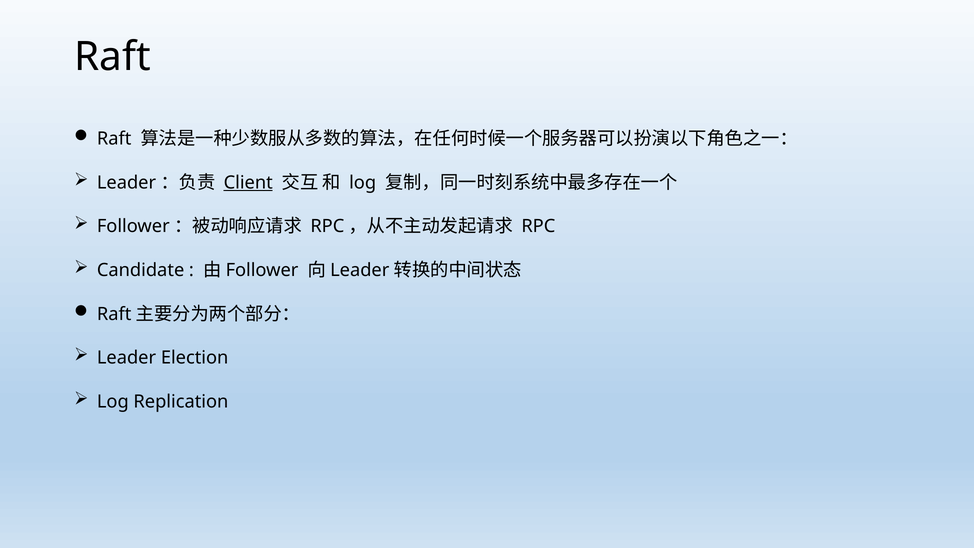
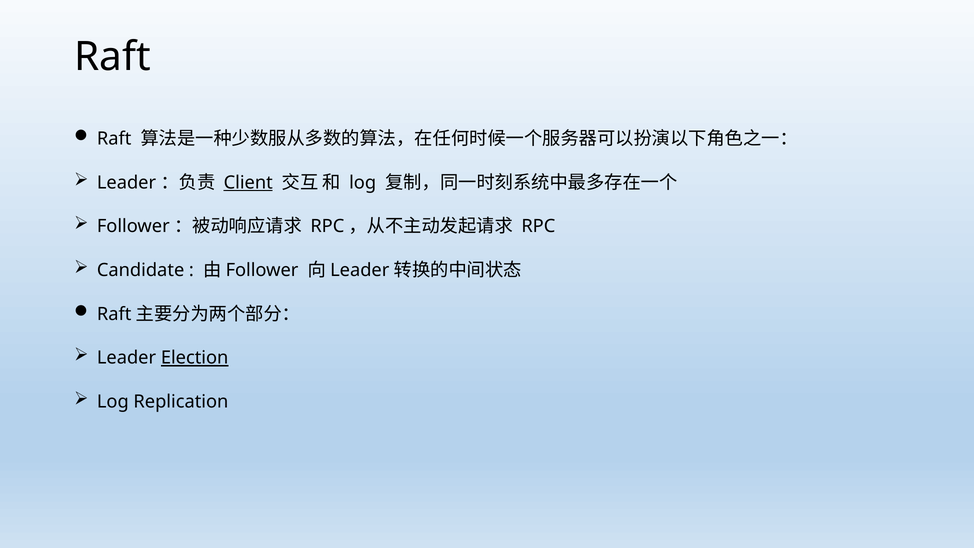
Election underline: none -> present (195, 358)
